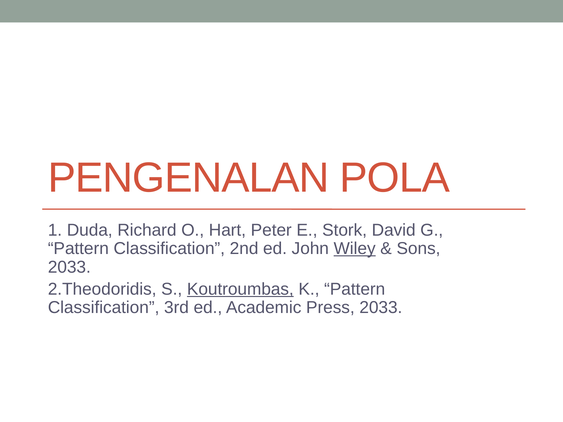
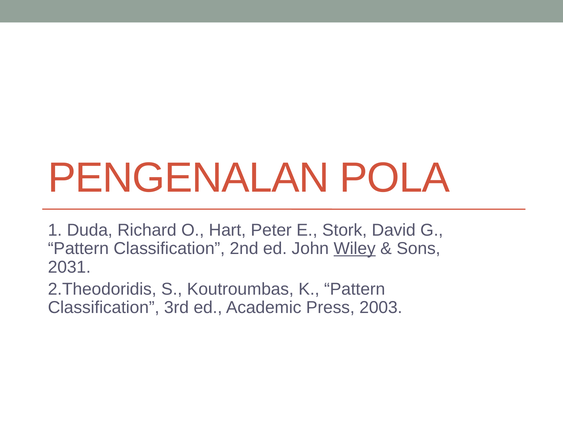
2033: 2033 -> 2031 (69, 267)
Koutroumbas underline: present -> none (240, 289)
Press 2033: 2033 -> 2003 (381, 308)
